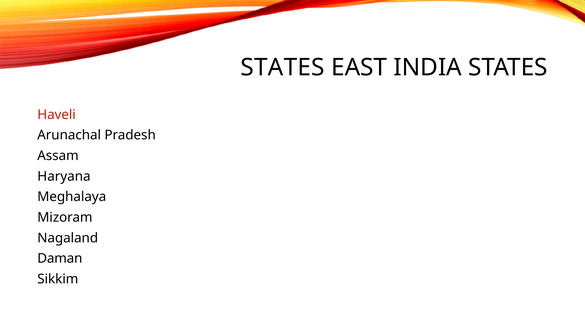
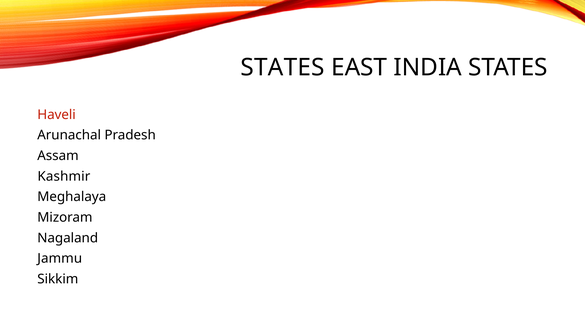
Haryana: Haryana -> Kashmir (64, 176)
Daman: Daman -> Jammu (60, 259)
